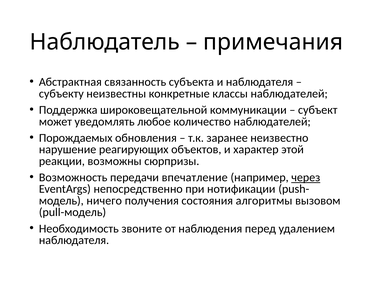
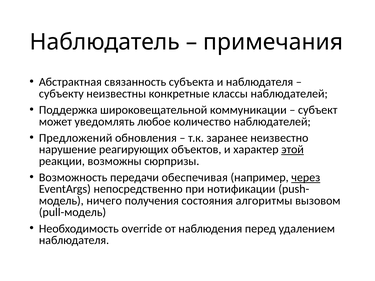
Порождаемых: Порождаемых -> Предложений (76, 138)
этой underline: none -> present (293, 150)
впечатление: впечатление -> обеспечивая (195, 178)
звоните: звоните -> override (142, 229)
